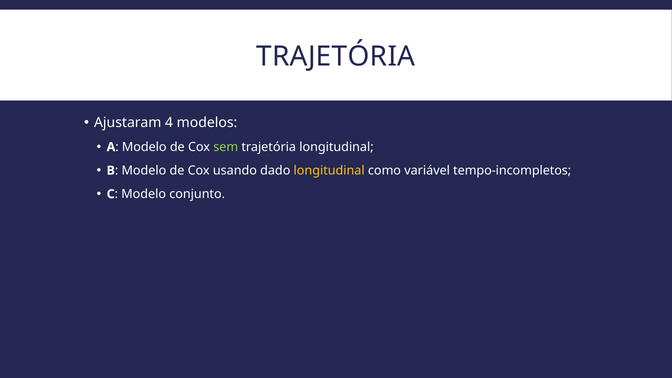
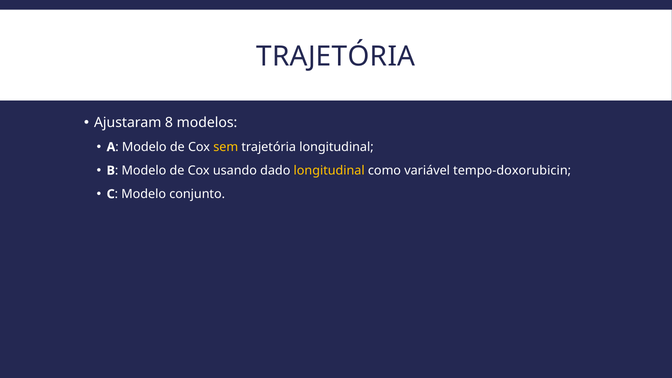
4: 4 -> 8 (169, 123)
sem colour: light green -> yellow (226, 147)
tempo-incompletos: tempo-incompletos -> tempo-doxorubicin (512, 171)
